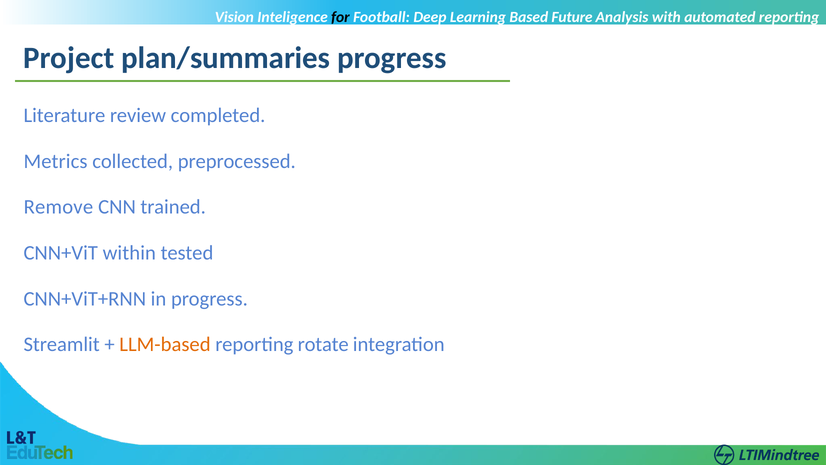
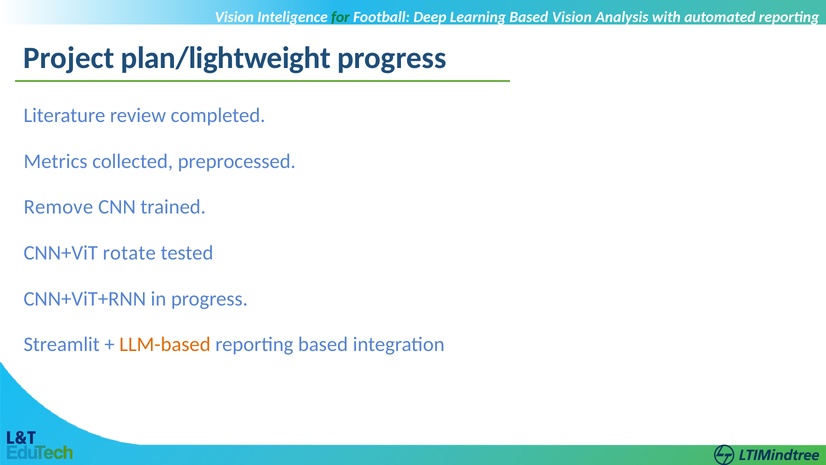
for colour: black -> green (340, 17)
Based Future: Future -> Vision (572, 17)
plan/summaries: plan/summaries -> plan/lightweight (226, 58)
within: within -> rotate (129, 253)
reporting rotate: rotate -> based (323, 344)
